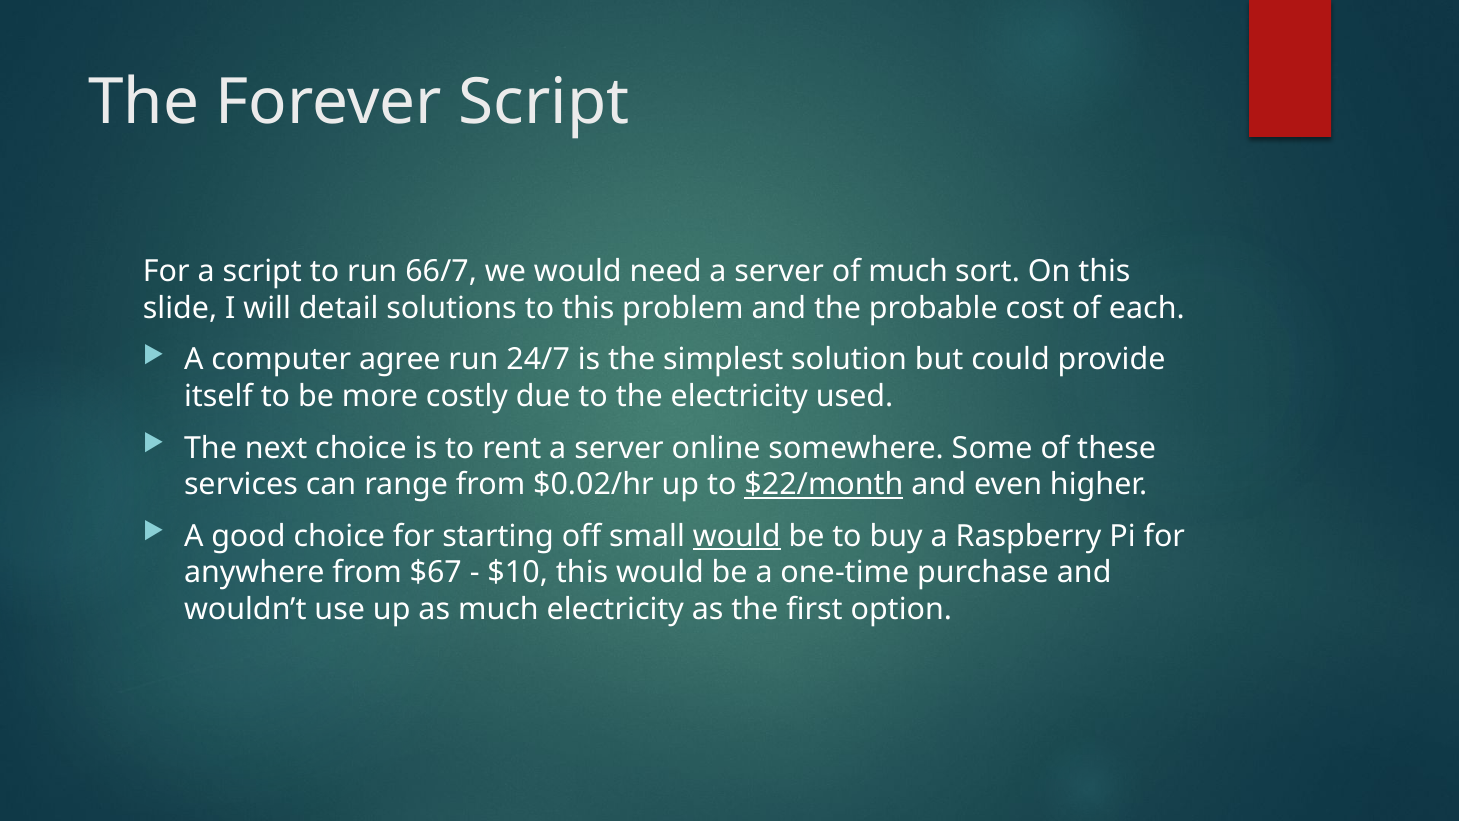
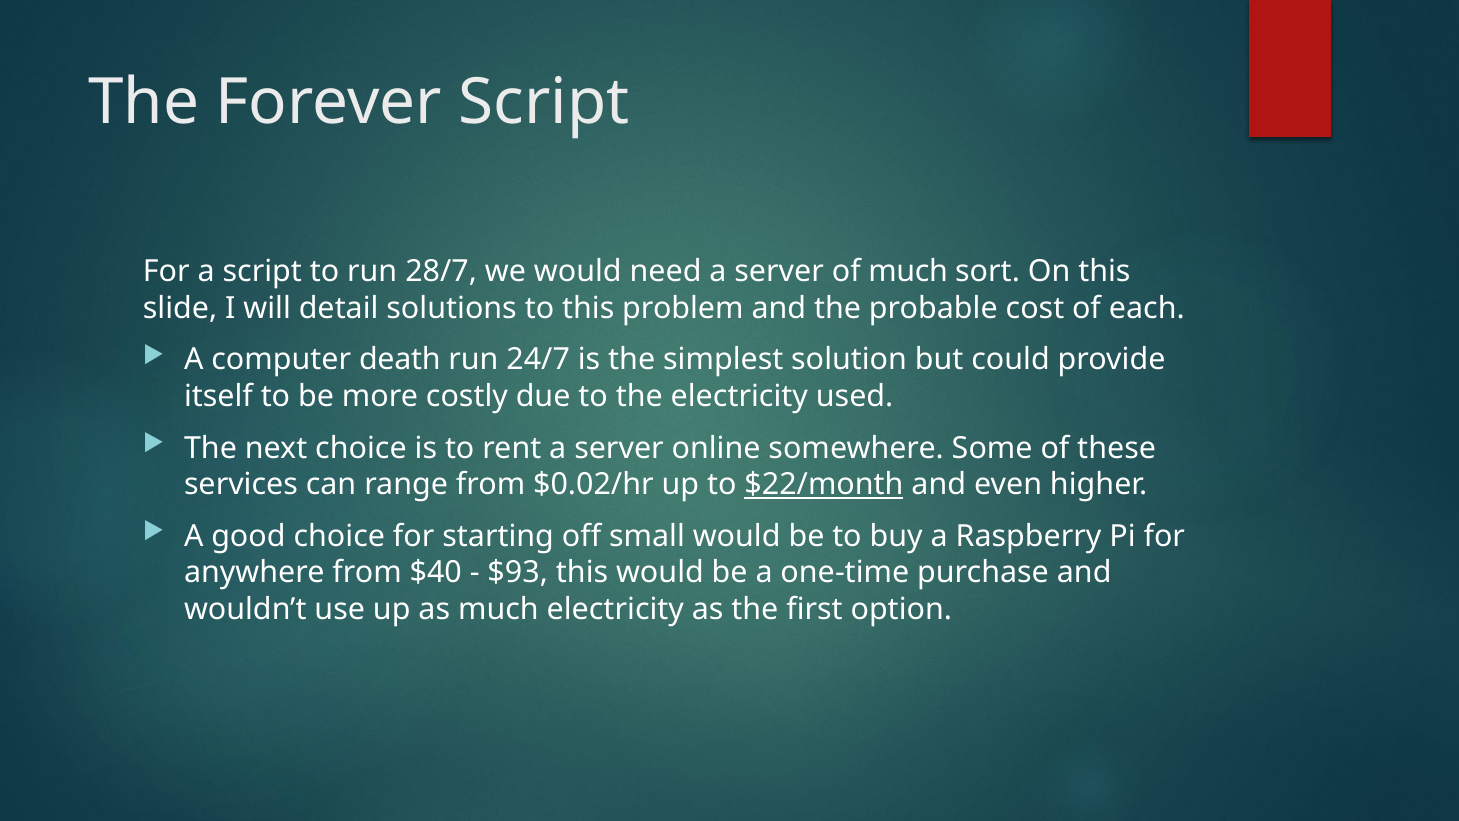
66/7: 66/7 -> 28/7 (441, 272)
agree: agree -> death (400, 360)
would underline: present -> none (737, 536)
$67: $67 -> $40 (436, 573)
$10: $10 -> $93 (518, 573)
